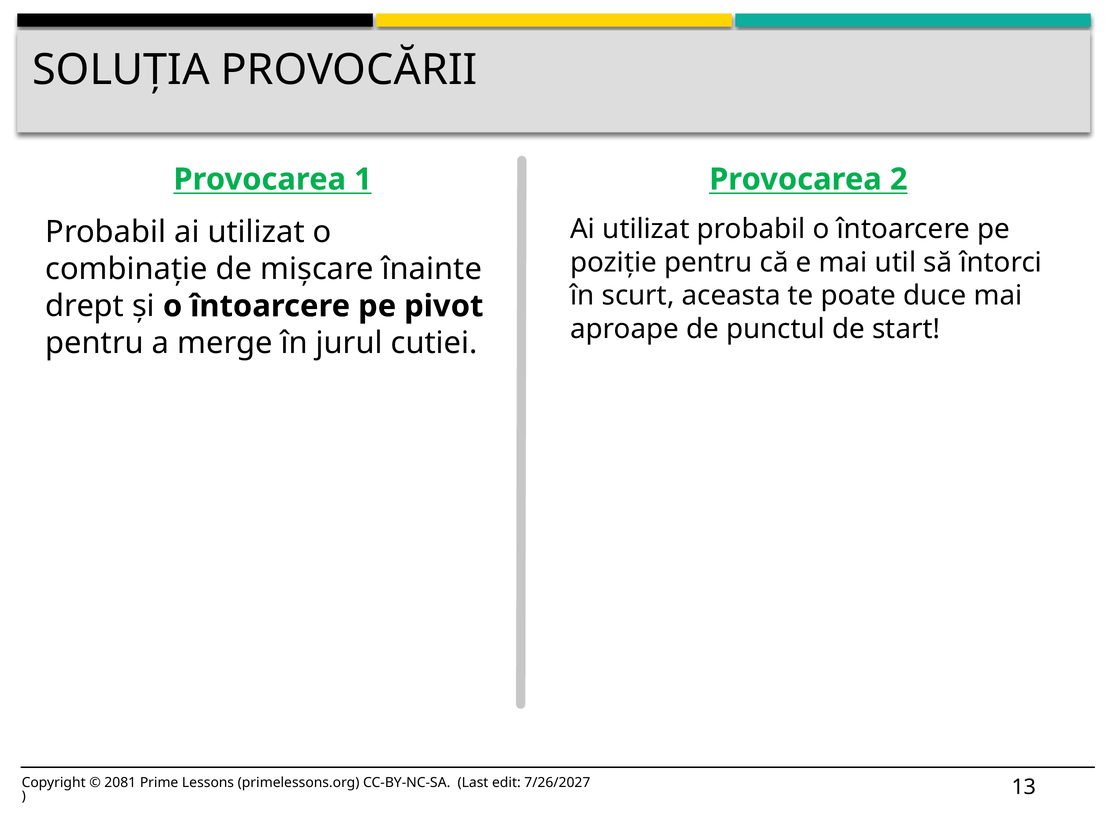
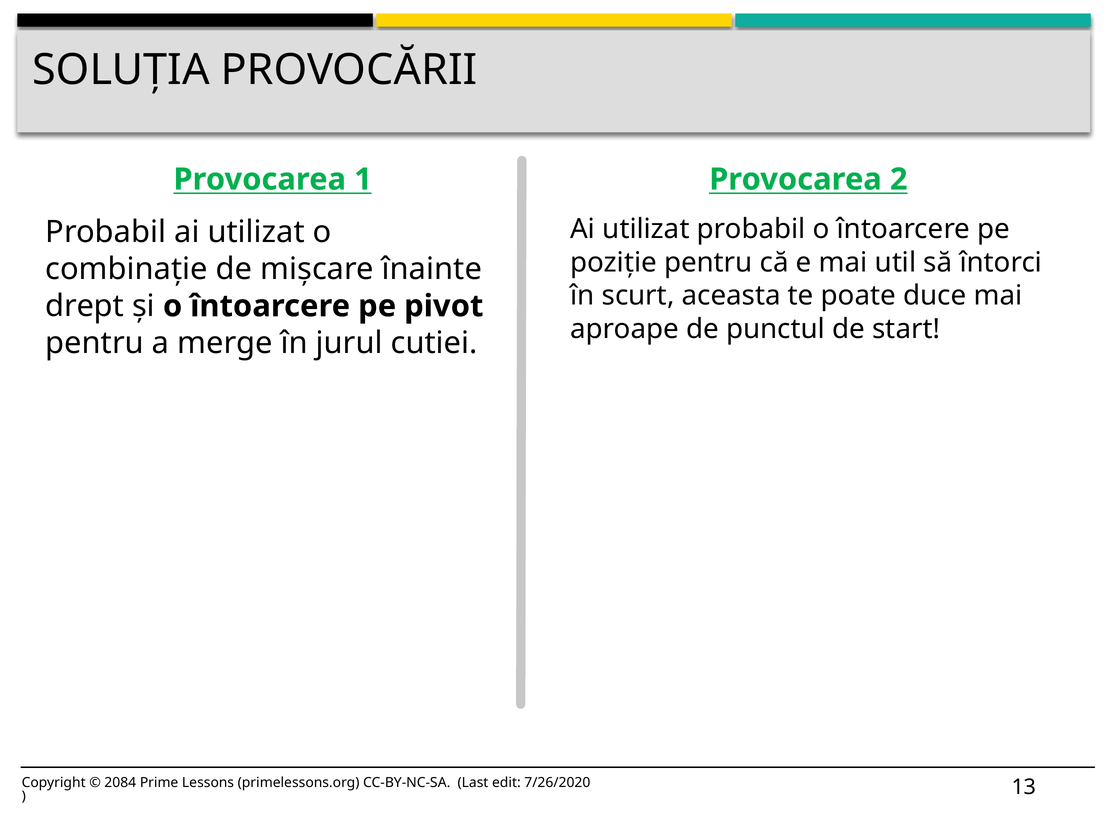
2081: 2081 -> 2084 (120, 783)
7/26/2027: 7/26/2027 -> 7/26/2020 (557, 783)
